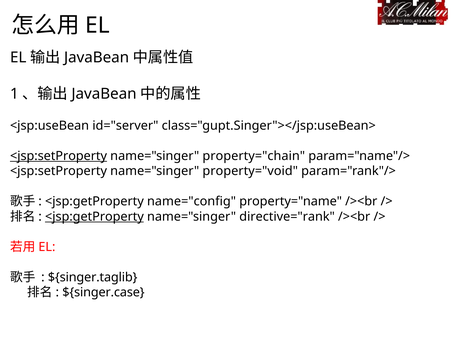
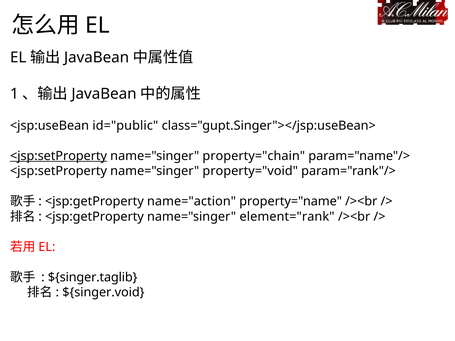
id="server: id="server -> id="public (125, 126)
name="config: name="config -> name="action (191, 202)
<jsp:getProperty underline: present -> none (94, 217)
directive="rank: directive="rank -> element="rank (287, 217)
${singer.case: ${singer.case -> ${singer.void (103, 293)
